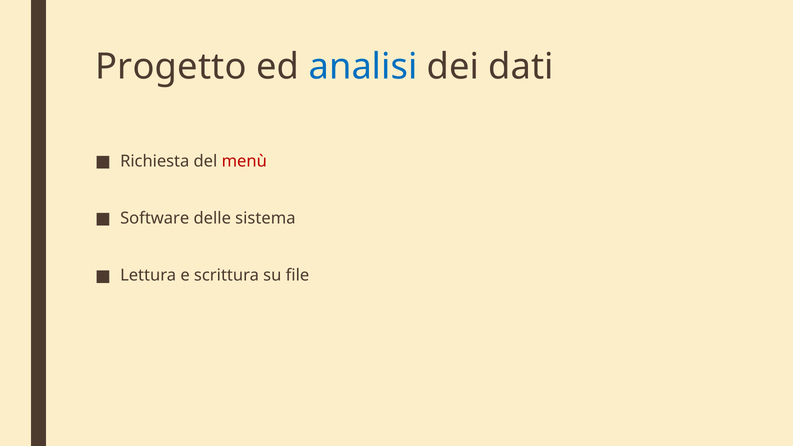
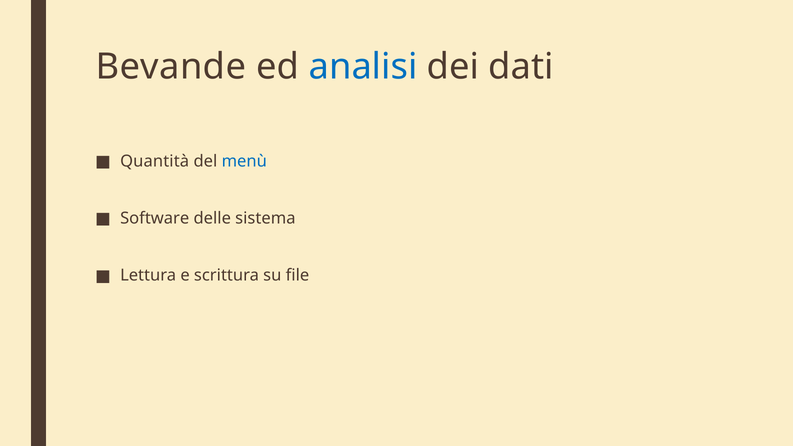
Progetto: Progetto -> Bevande (171, 67)
Richiesta: Richiesta -> Quantità (155, 161)
menù colour: red -> blue (244, 161)
